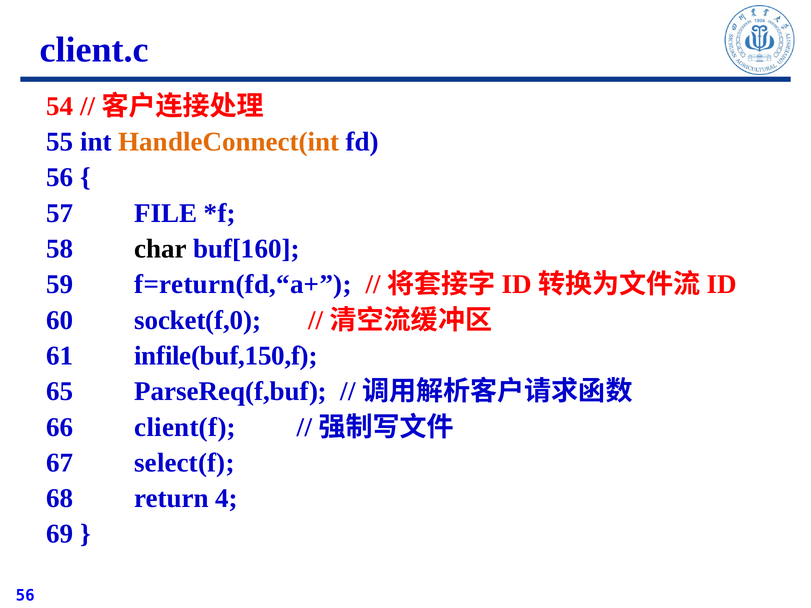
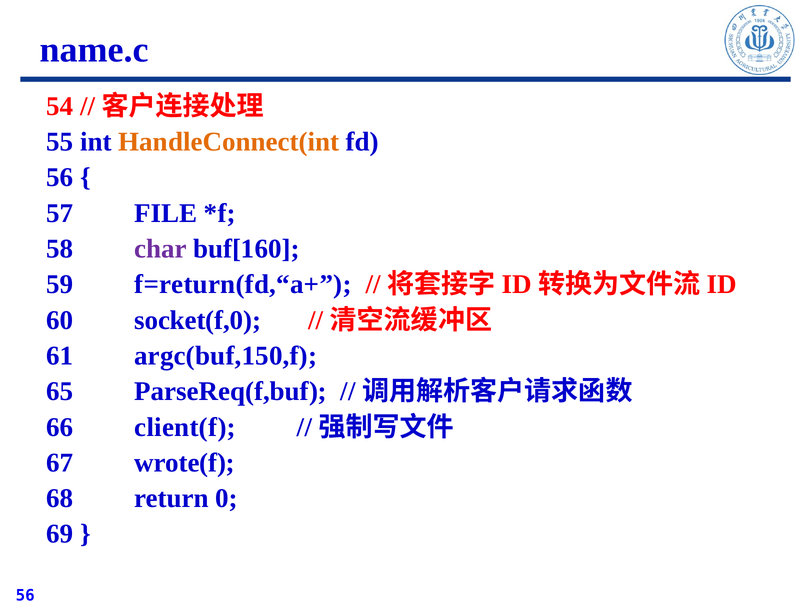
client.c: client.c -> name.c (94, 50)
char colour: black -> purple (161, 249)
infile(buf,150,f: infile(buf,150,f -> argc(buf,150,f (226, 356)
select(f: select(f -> wrote(f (185, 463)
4: 4 -> 0 (227, 499)
